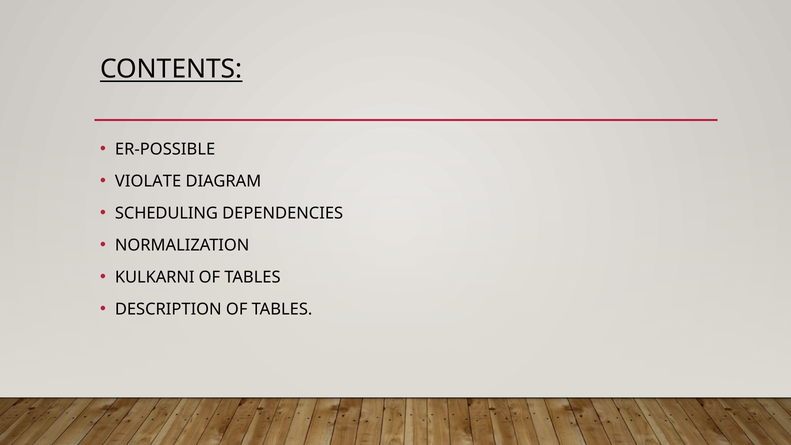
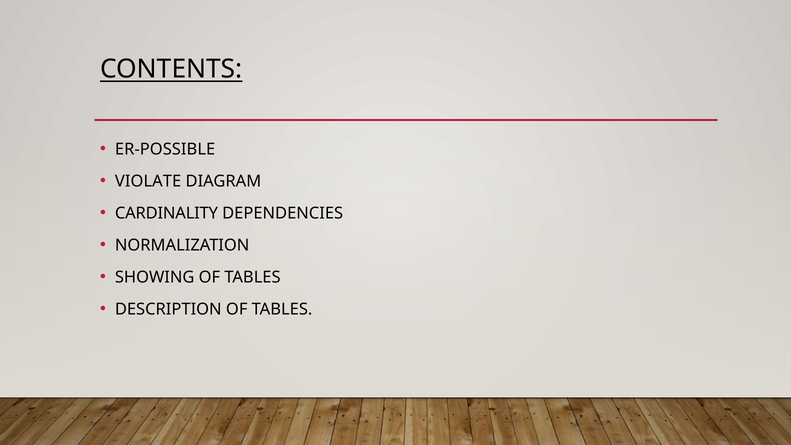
SCHEDULING: SCHEDULING -> CARDINALITY (166, 213)
KULKARNI: KULKARNI -> SHOWING (155, 277)
